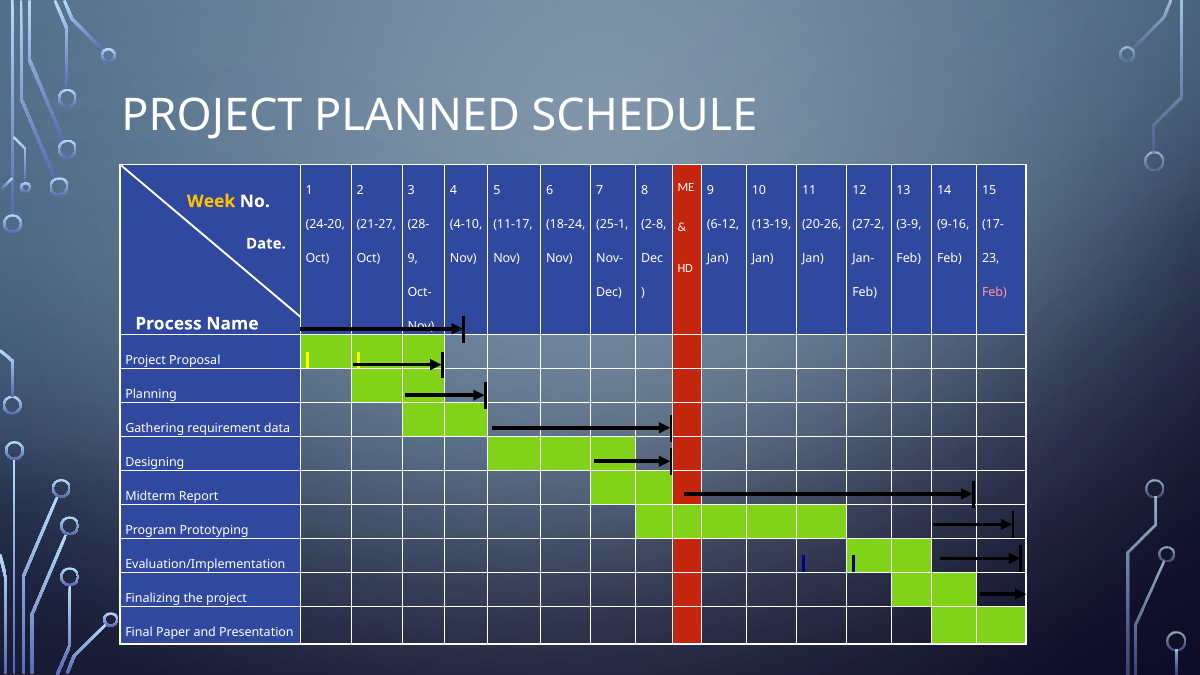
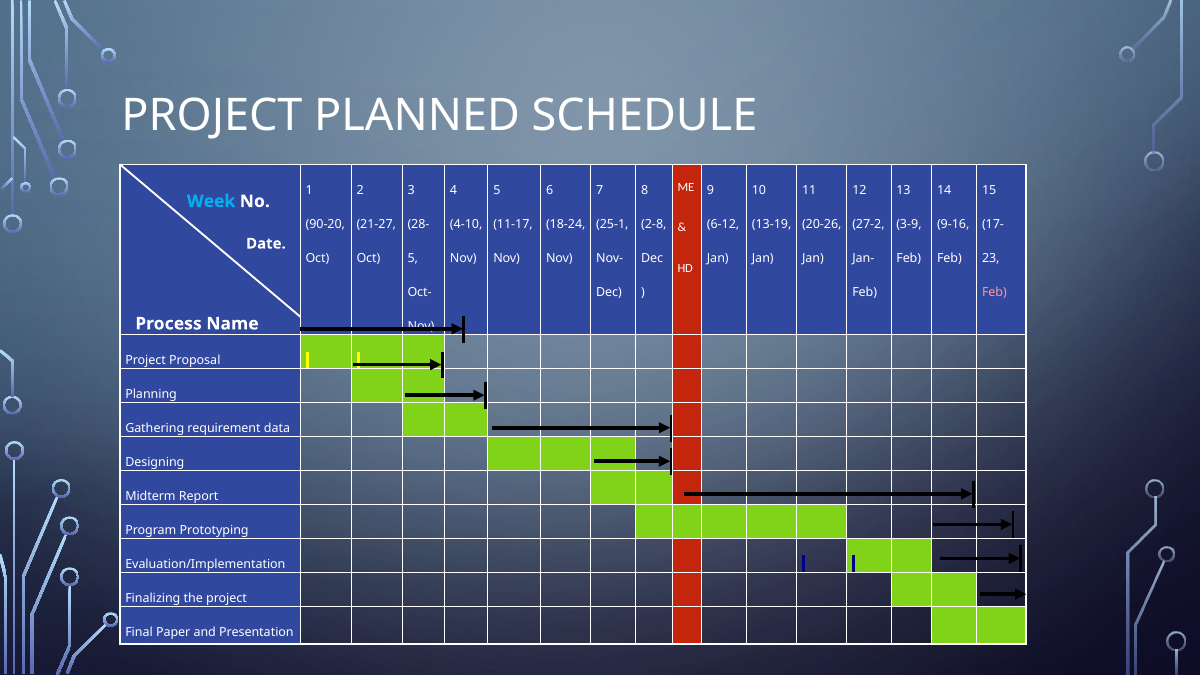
Week colour: yellow -> light blue (211, 201)
24-20: 24-20 -> 90-20 (325, 225)
9: 9 -> 5 (413, 258)
